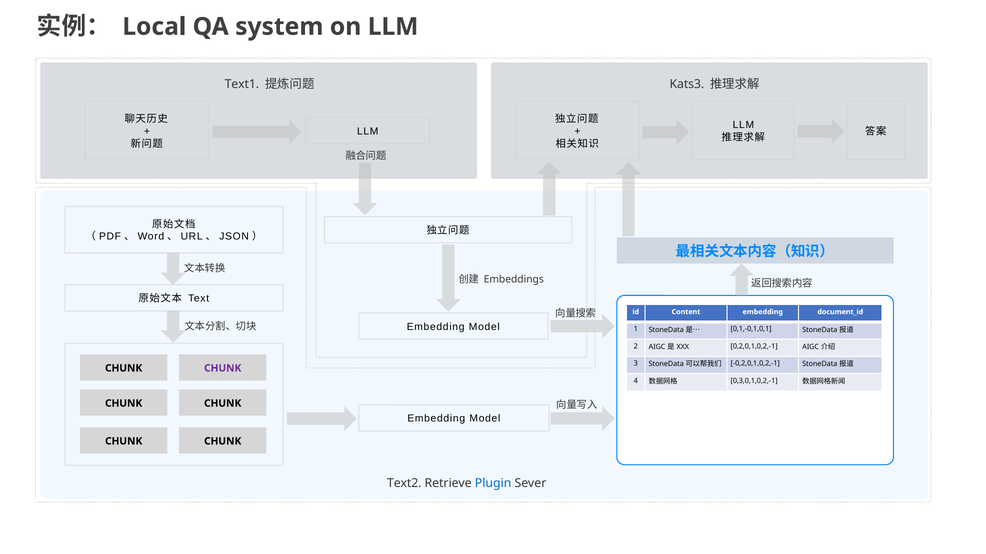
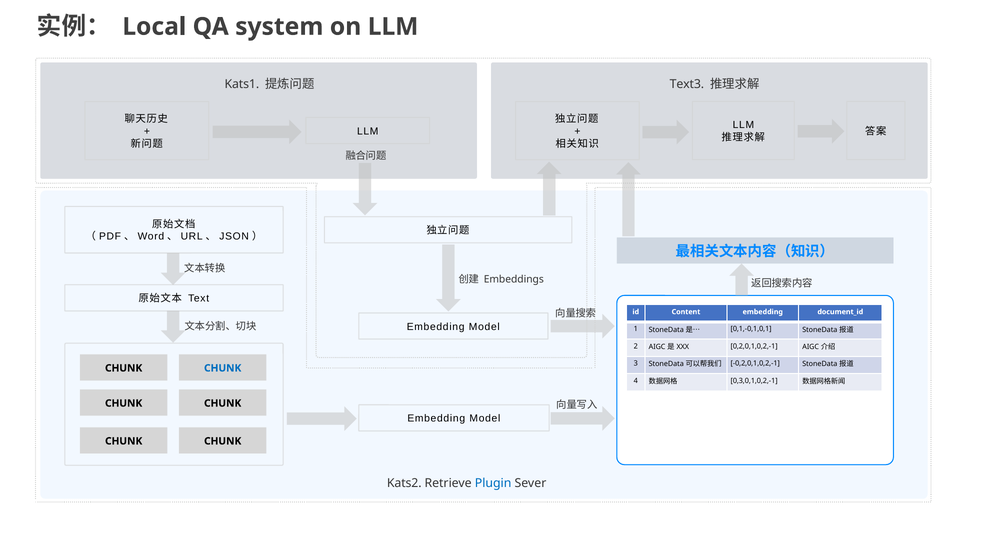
Text1: Text1 -> Kats1 (242, 84)
Kats3: Kats3 -> Text3 (687, 84)
CHUNK colour: purple -> blue (223, 369)
Text2: Text2 -> Kats2 (404, 484)
